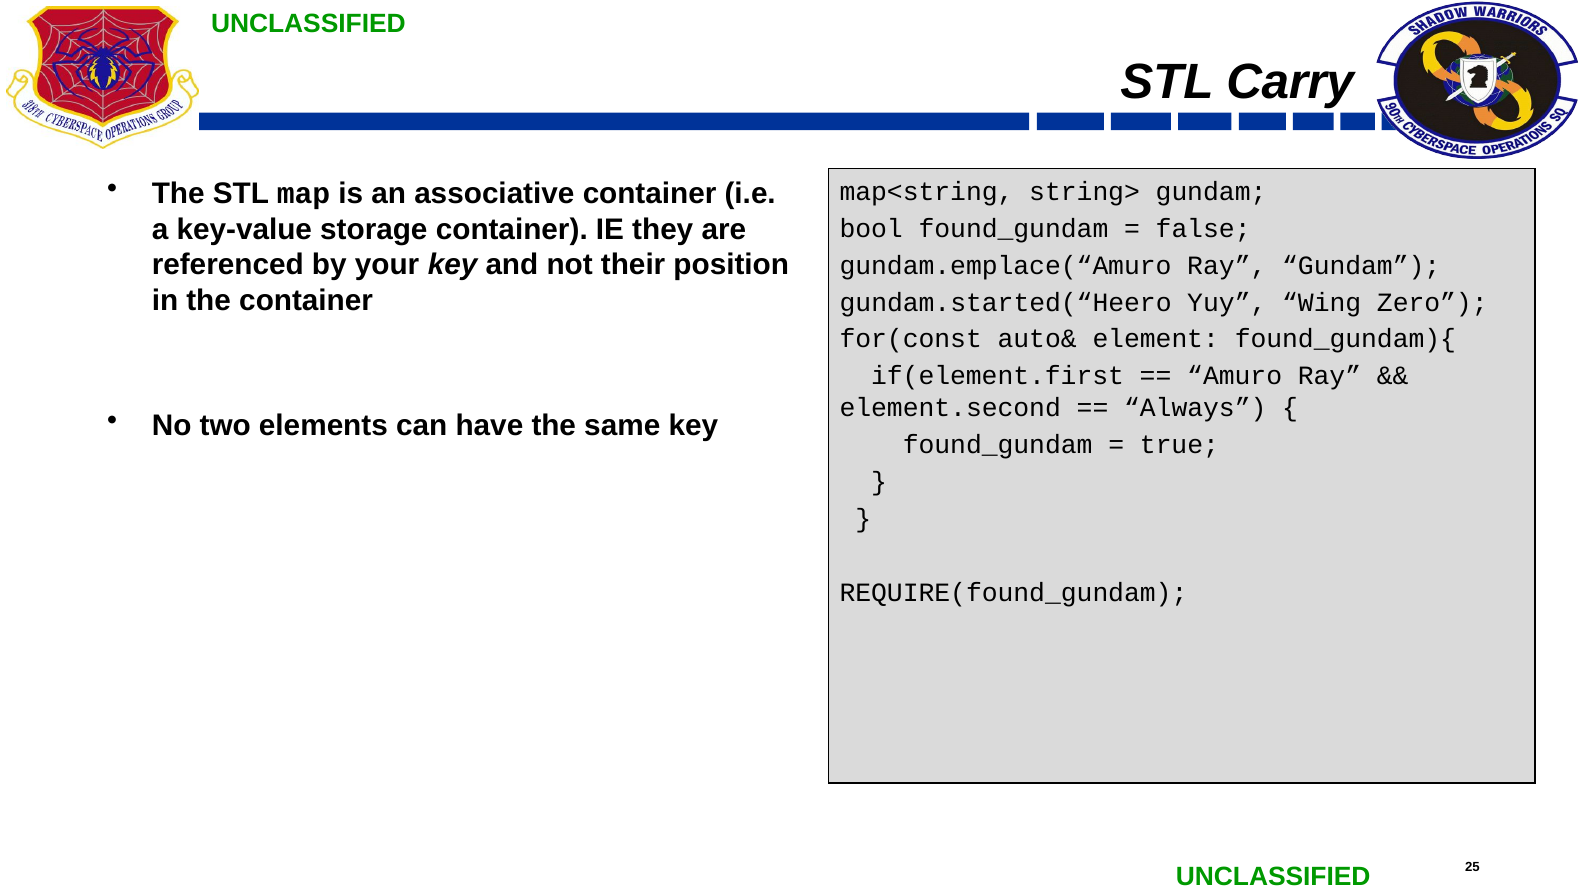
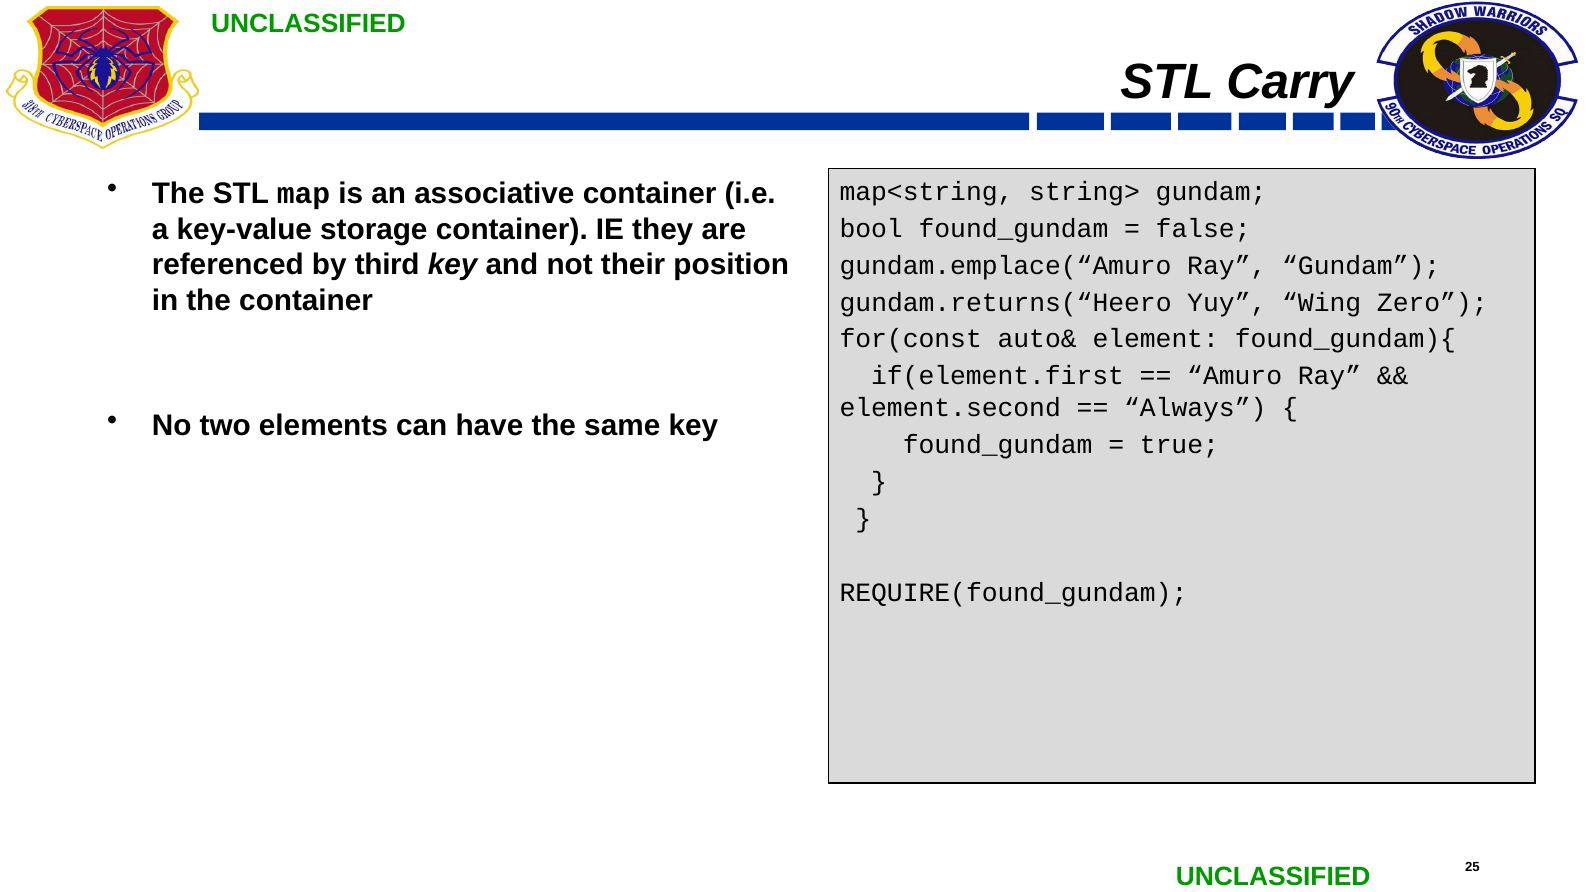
your: your -> third (387, 265)
gundam.started(“Heero: gundam.started(“Heero -> gundam.returns(“Heero (1006, 302)
